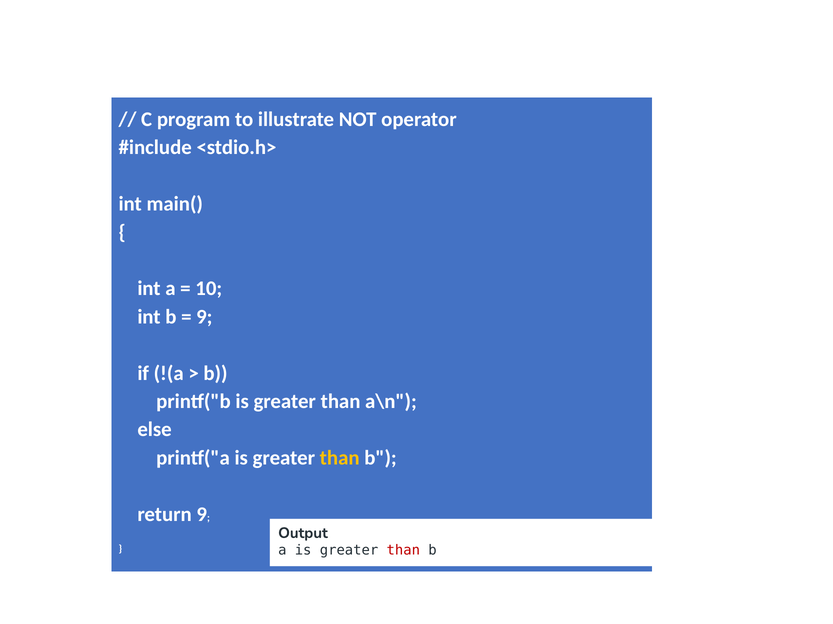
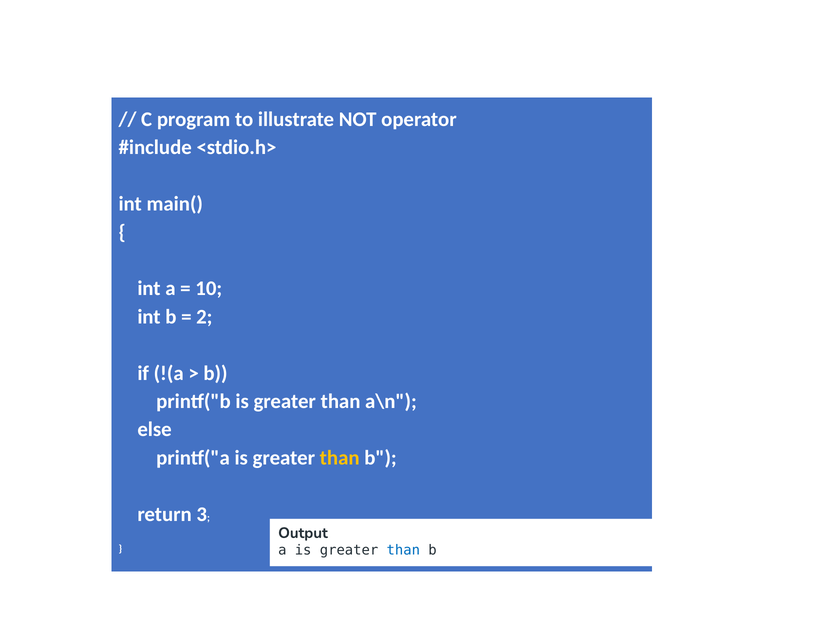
9: 9 -> 2 (204, 317)
return 9: 9 -> 3 (202, 515)
than colour: red -> blue (403, 551)
